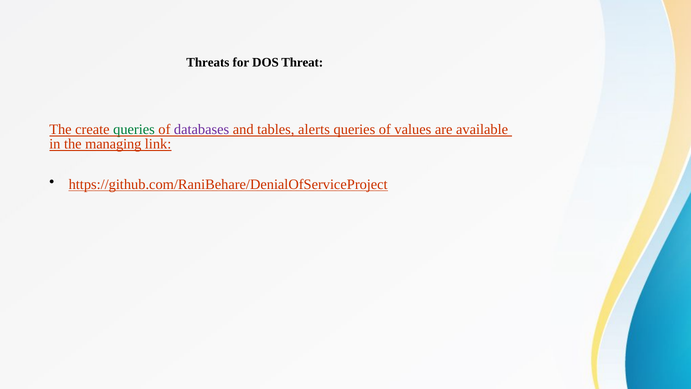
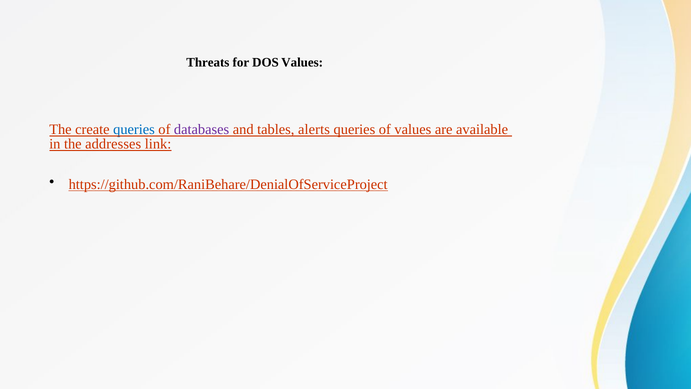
DOS Threat: Threat -> Values (302, 62)
queries colour: green -> blue (134, 129)
managing: managing -> addresses (113, 144)
